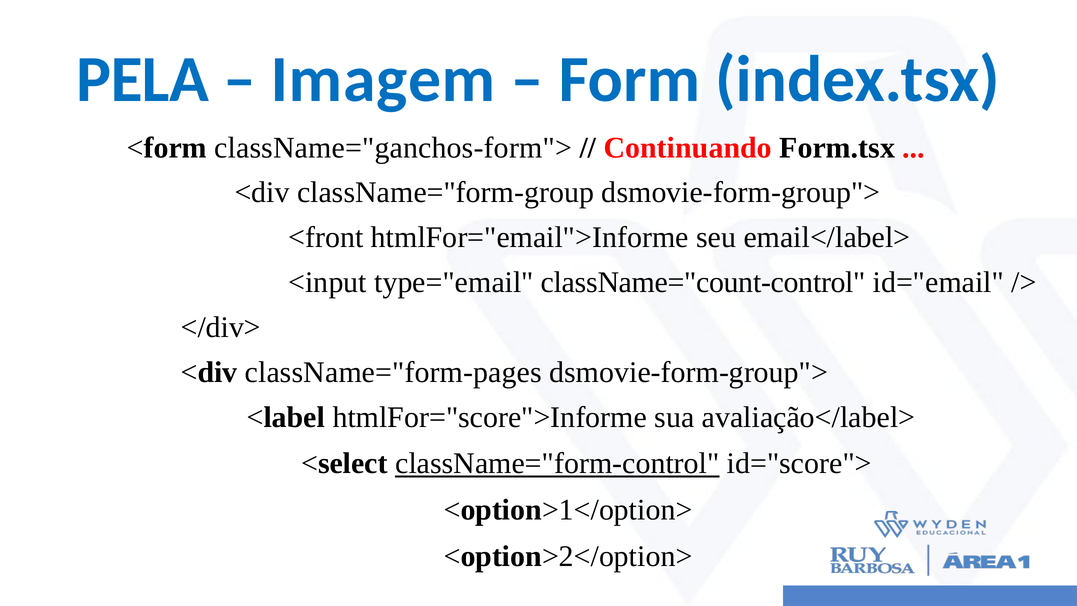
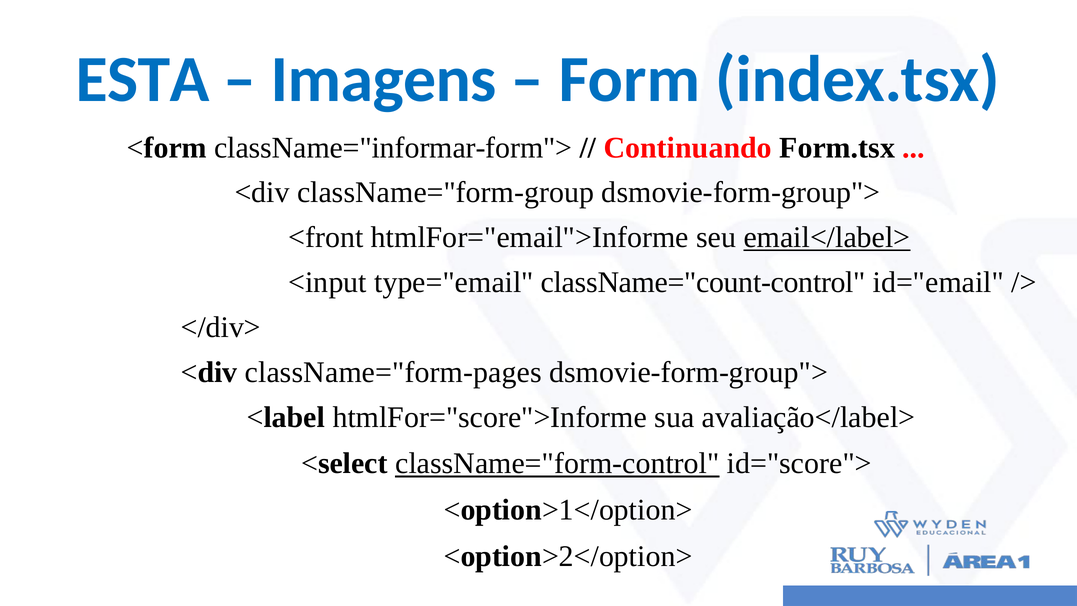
PELA: PELA -> ESTA (143, 79)
Imagem: Imagem -> Imagens (384, 79)
className="ganchos-form">: className="ganchos-form"> -> className="informar-form"> (393, 148)
email</label> underline: none -> present (827, 237)
